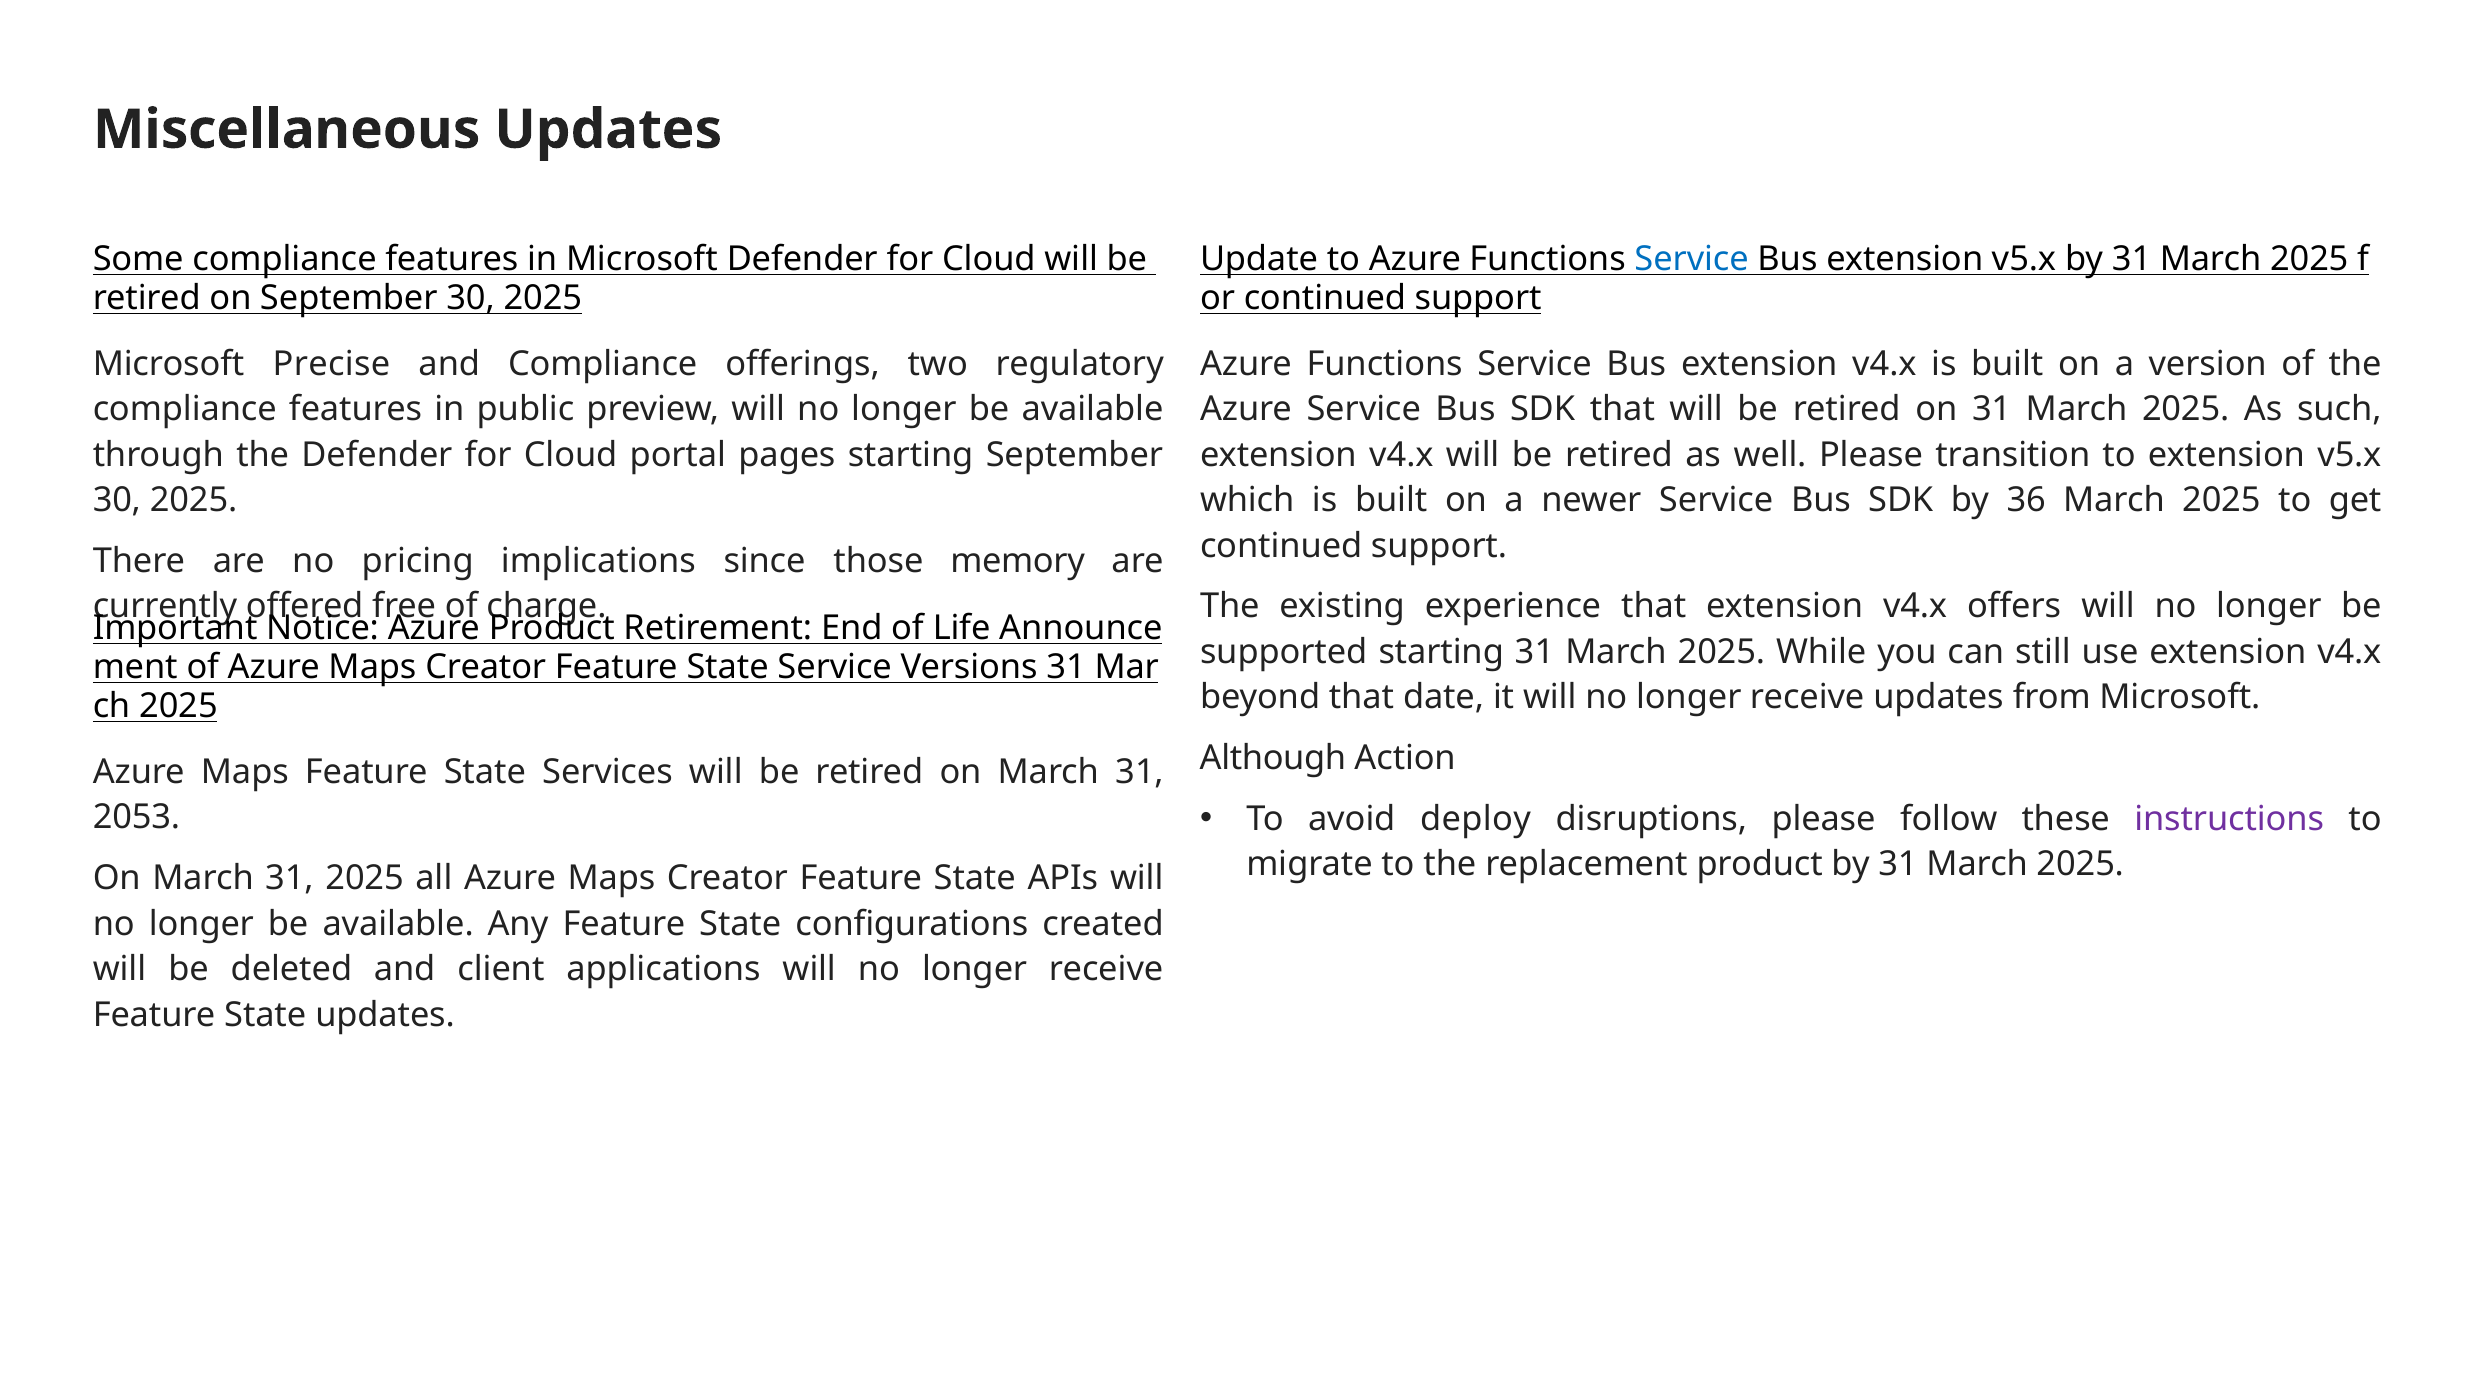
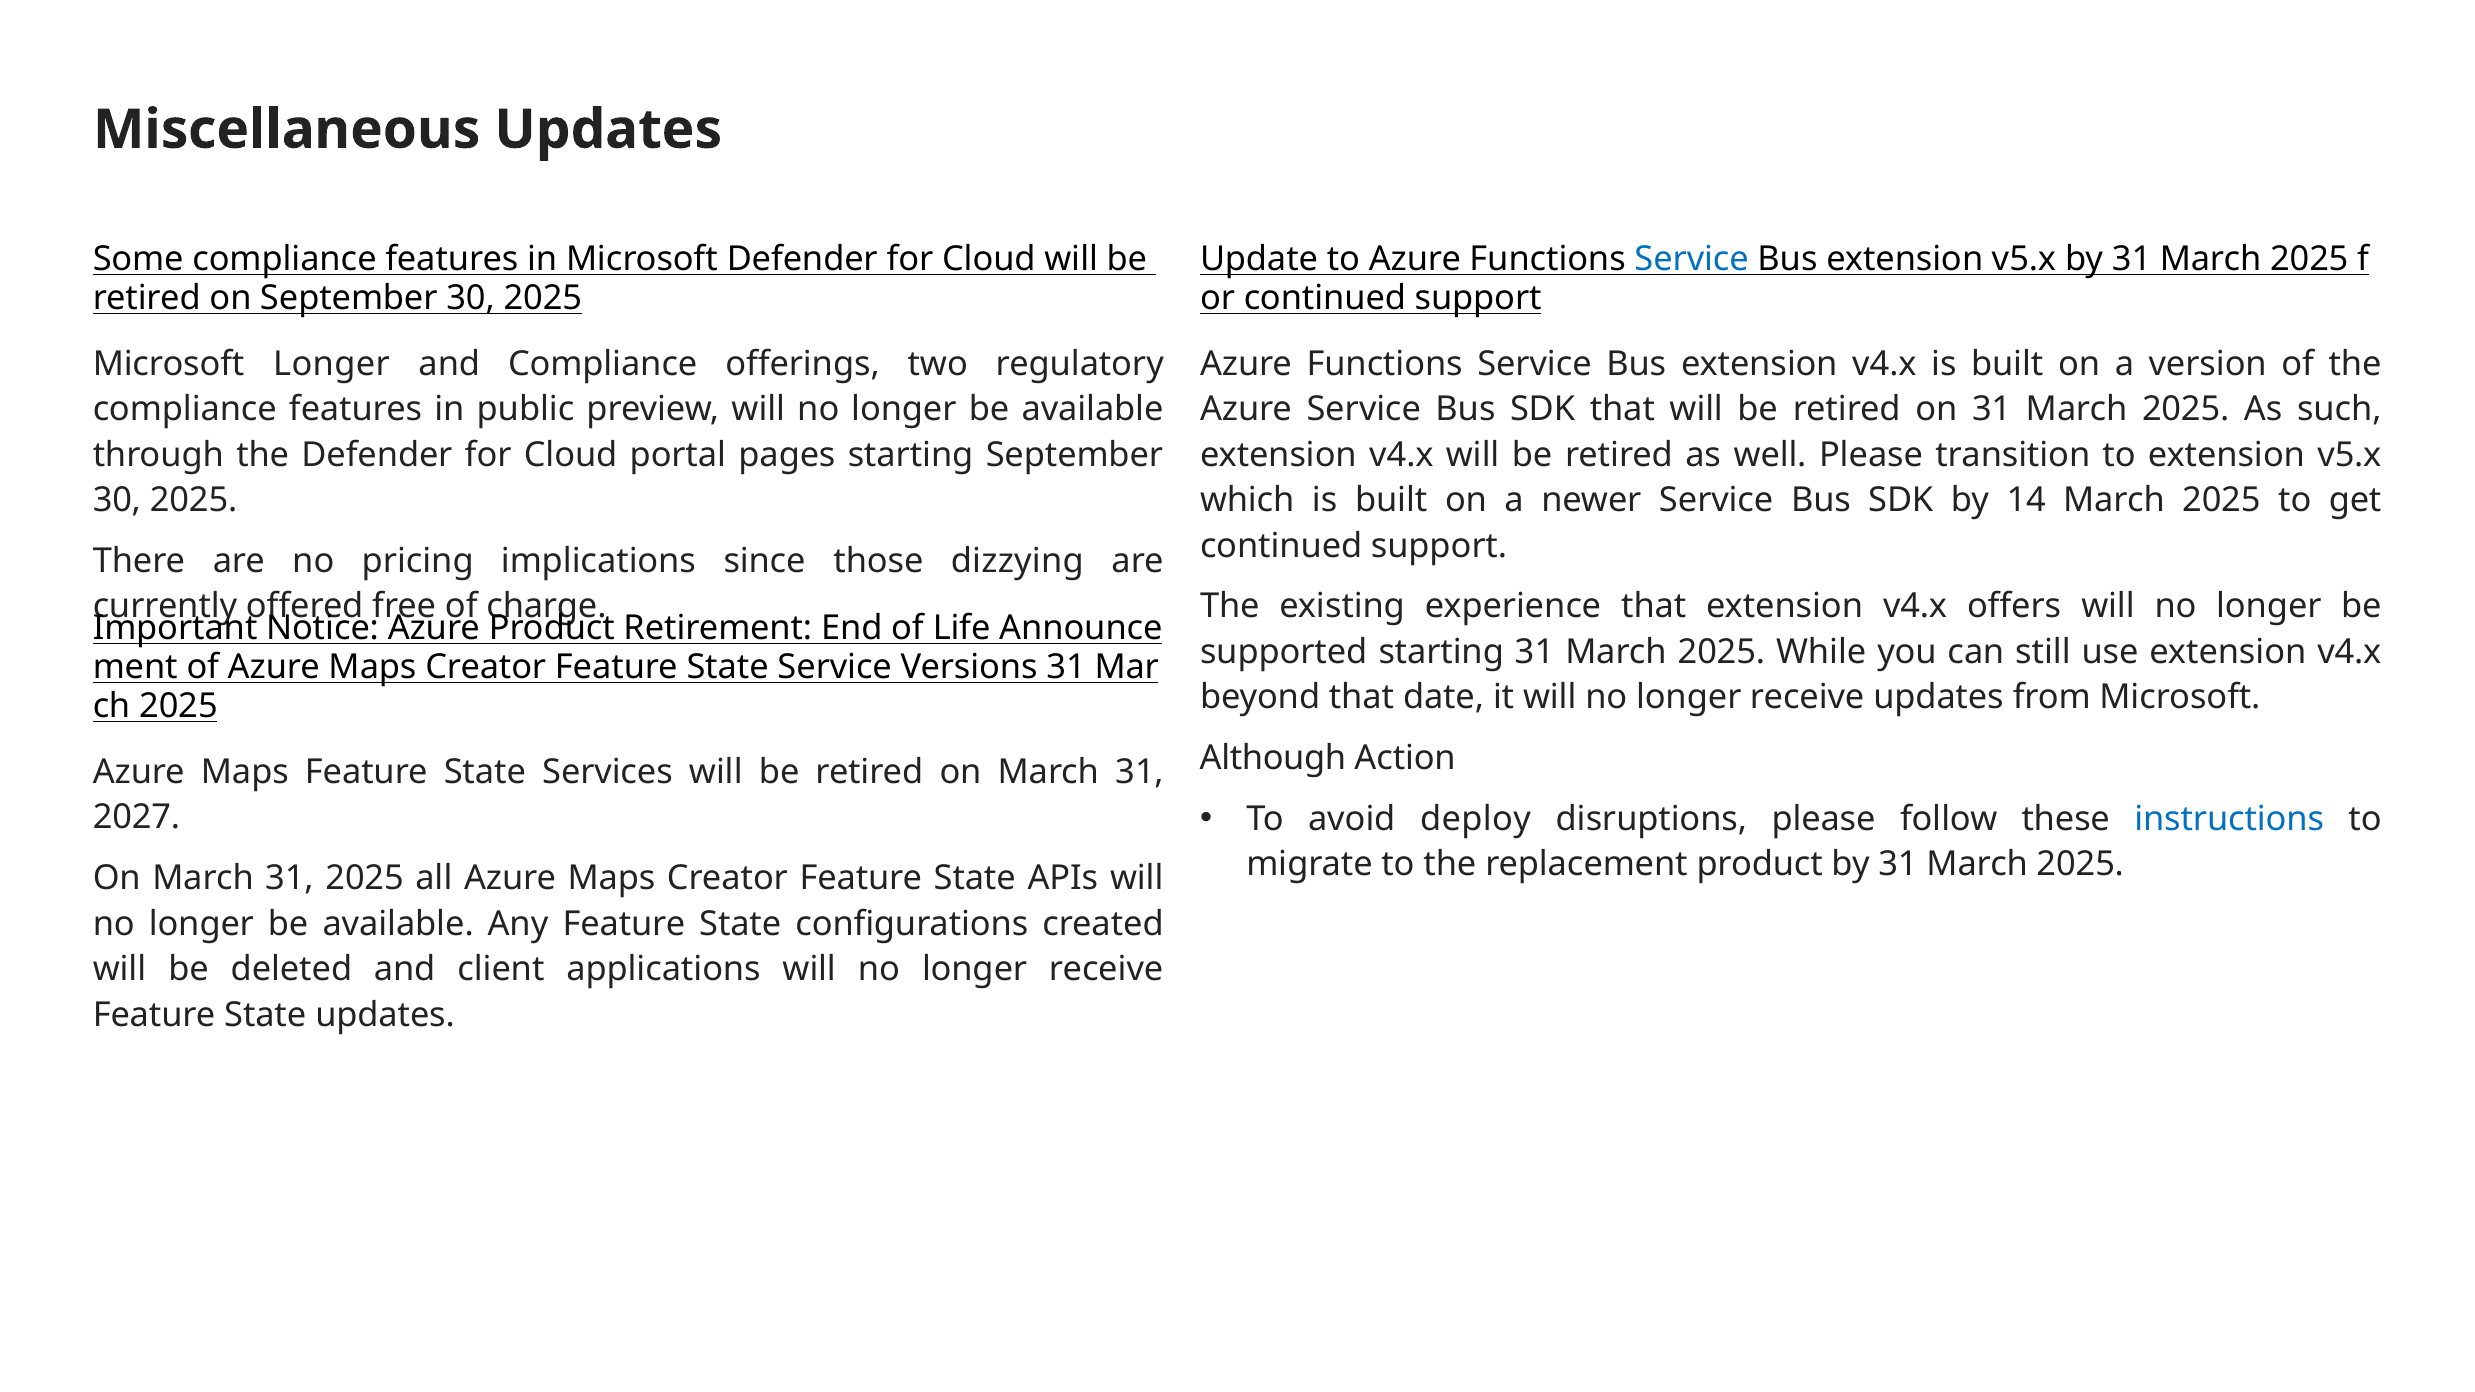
Microsoft Precise: Precise -> Longer (331, 364)
36: 36 -> 14 (2026, 500)
memory: memory -> dizzying (1017, 561)
instructions colour: purple -> blue (2229, 819)
2053: 2053 -> 2027 (137, 818)
